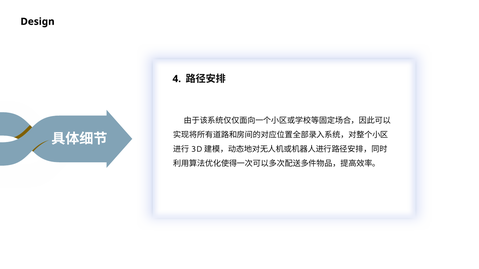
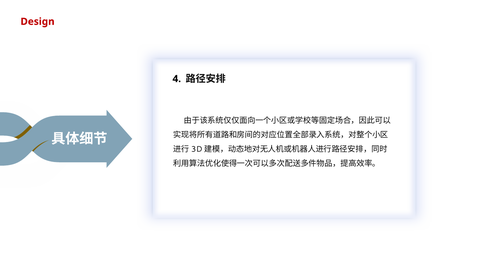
Design colour: black -> red (38, 22)
